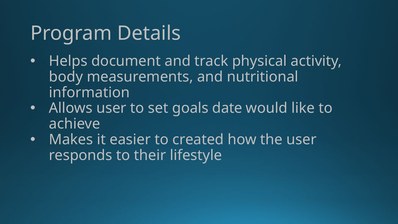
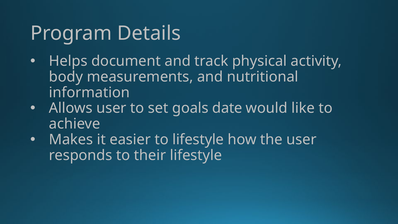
to created: created -> lifestyle (198, 139)
